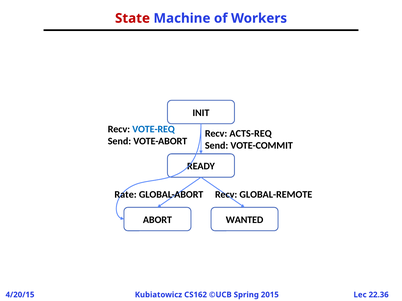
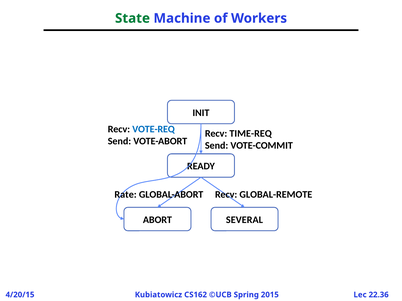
State colour: red -> green (132, 18)
ACTS-REQ: ACTS-REQ -> TIME-REQ (251, 134)
WANTED: WANTED -> SEVERAL (244, 220)
